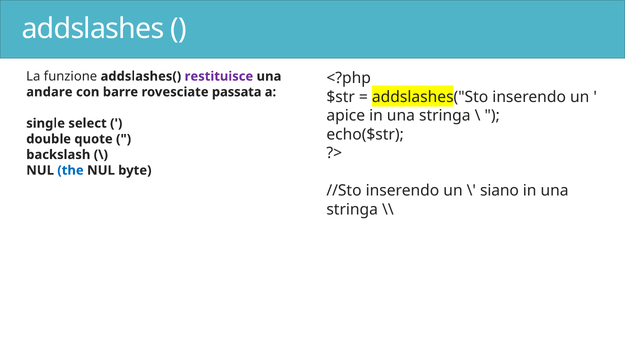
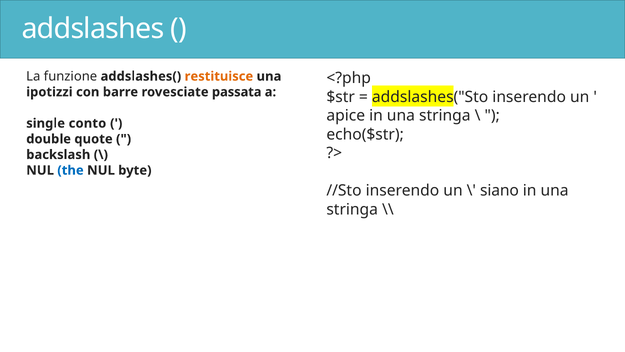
restituisce colour: purple -> orange (219, 76)
andare: andare -> ipotizzi (49, 92)
select: select -> conto (87, 123)
